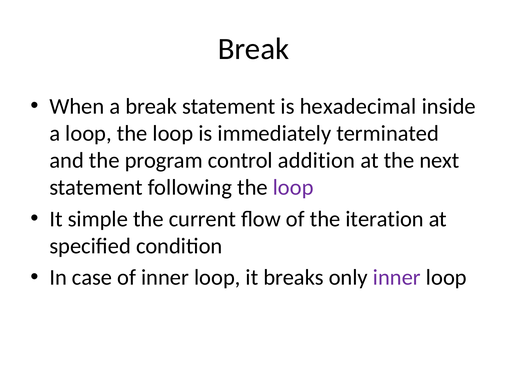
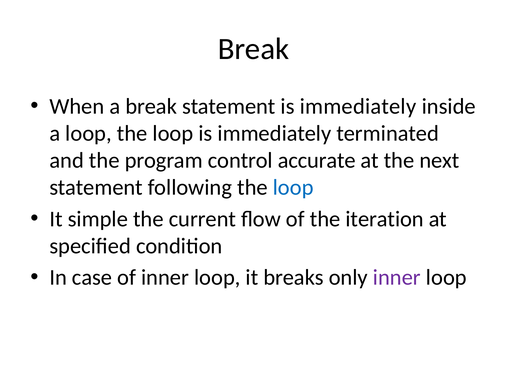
statement is hexadecimal: hexadecimal -> immediately (358, 106)
addition: addition -> accurate (317, 160)
loop colour: purple -> blue (293, 187)
